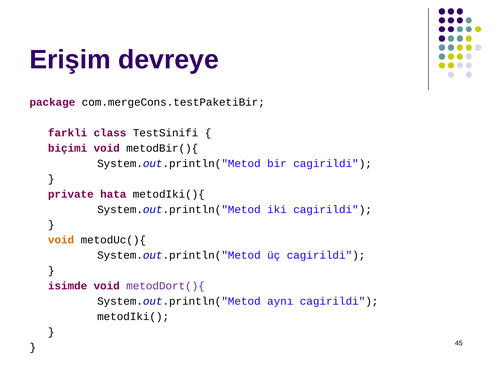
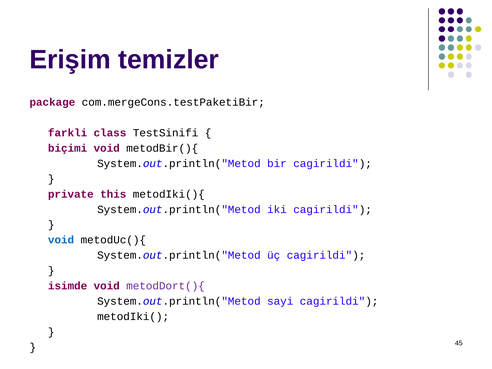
devreye: devreye -> temizler (169, 60)
hata: hata -> this (113, 194)
void colour: orange -> blue (61, 240)
aynı: aynı -> sayi (280, 301)
